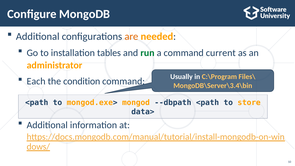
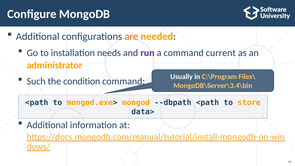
tables: tables -> needs (109, 53)
run colour: green -> purple (147, 53)
Each: Each -> Such (36, 81)
